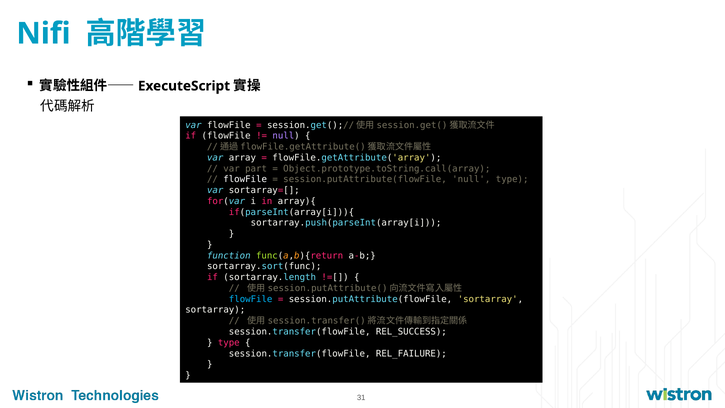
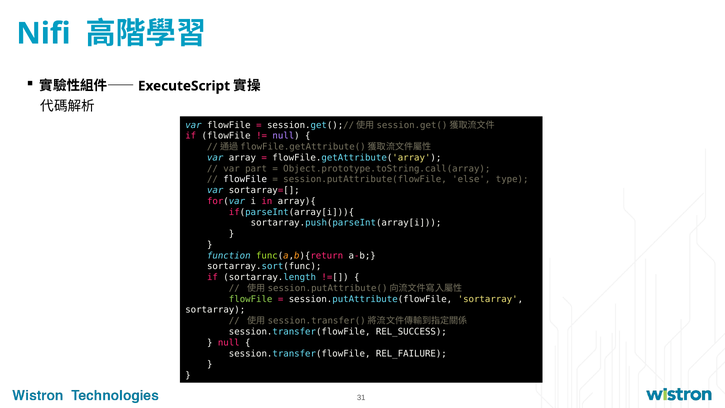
session.putAttribute(flowFile null: null -> else (471, 179)
flowFile colour: light blue -> light green (251, 299)
type: type -> null (229, 342)
